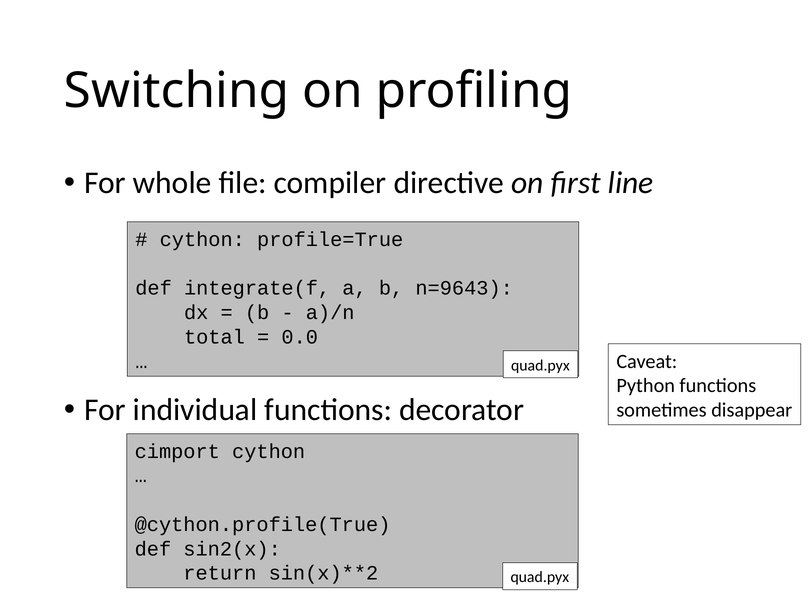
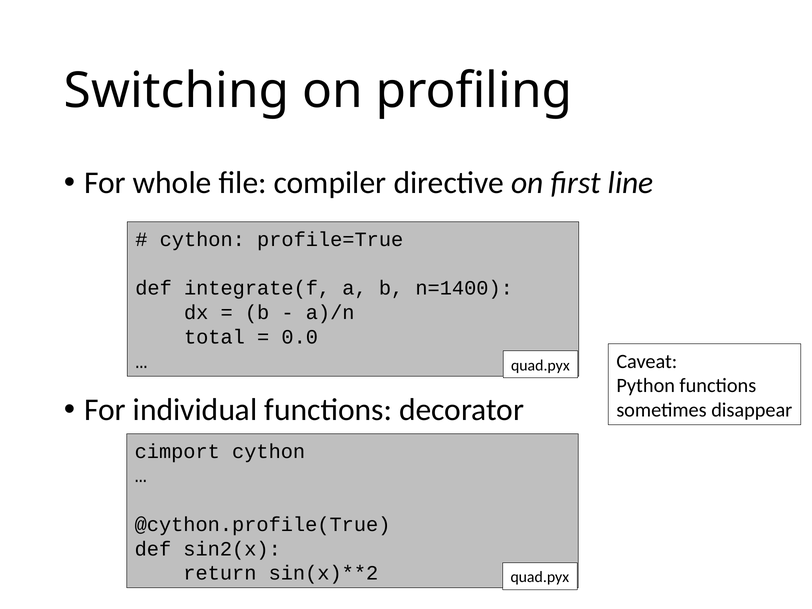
n=9643: n=9643 -> n=1400 (464, 288)
